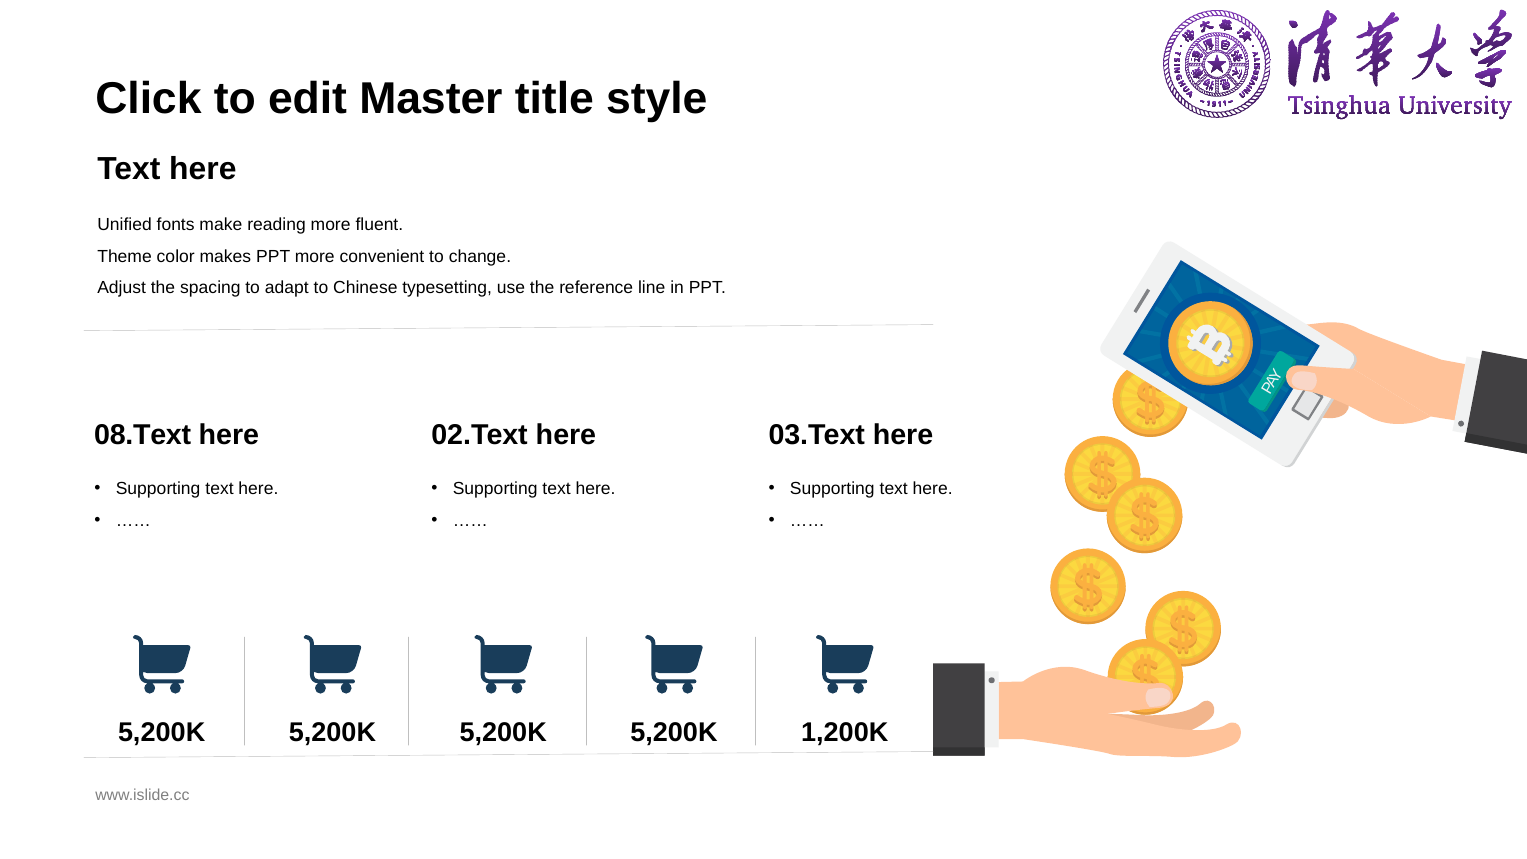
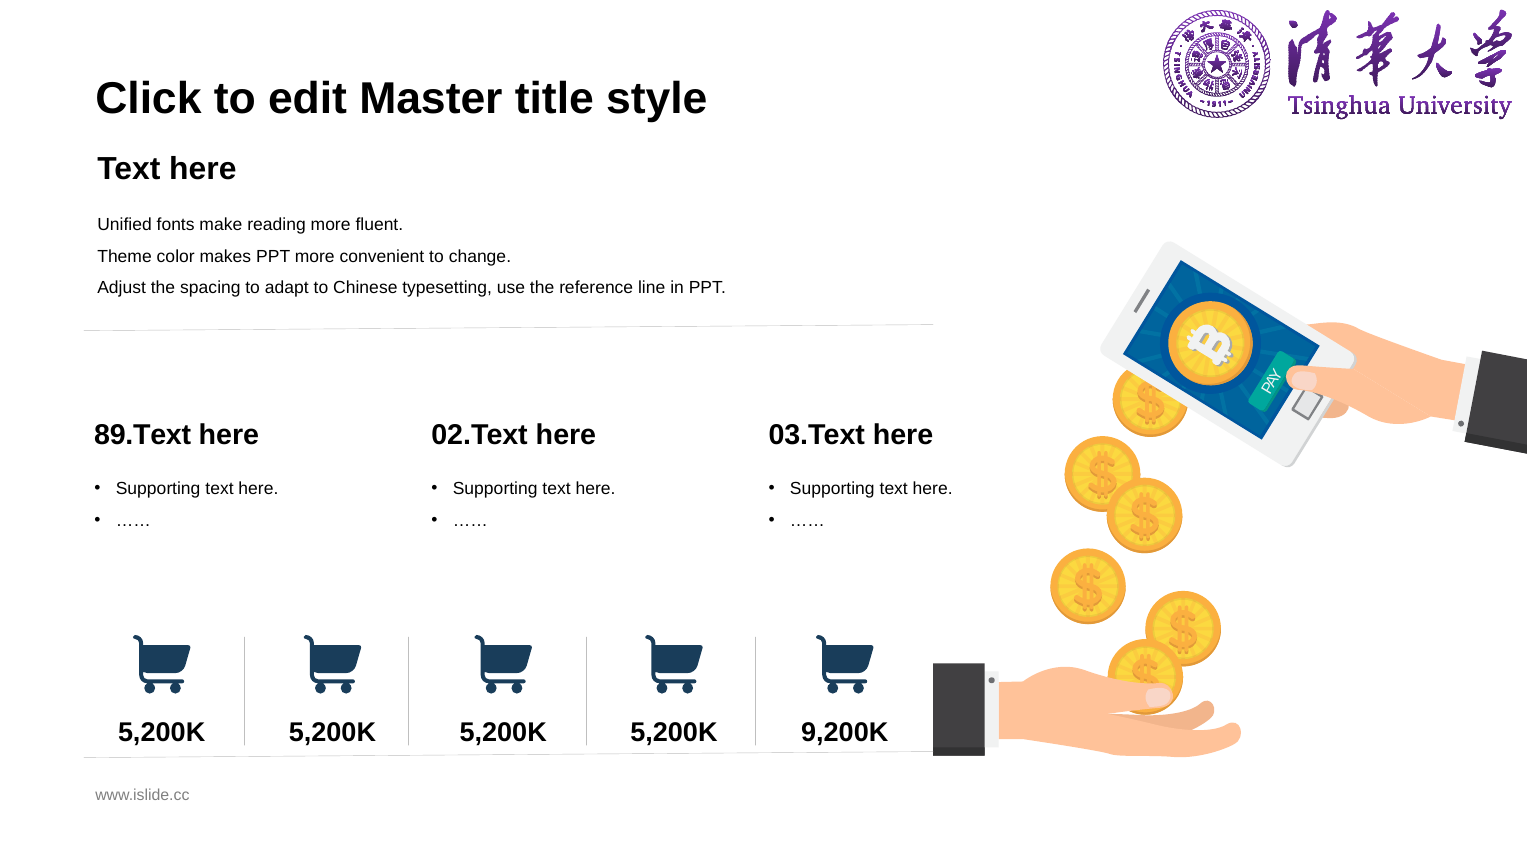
08.Text: 08.Text -> 89.Text (143, 435)
1,200K: 1,200K -> 9,200K (845, 732)
